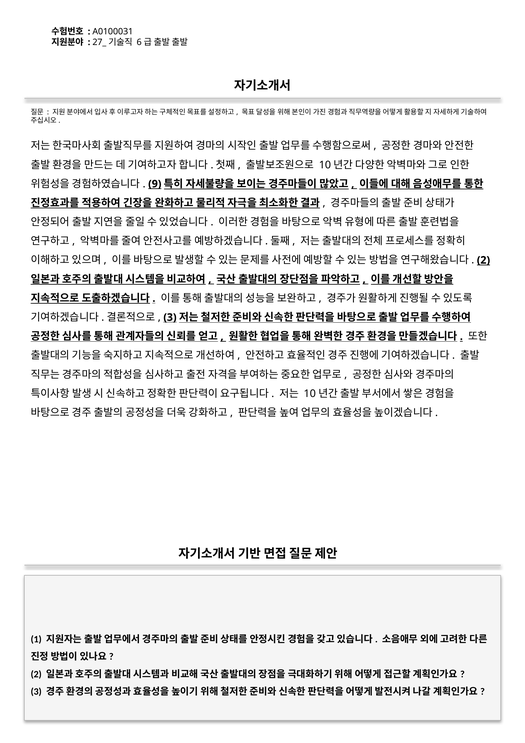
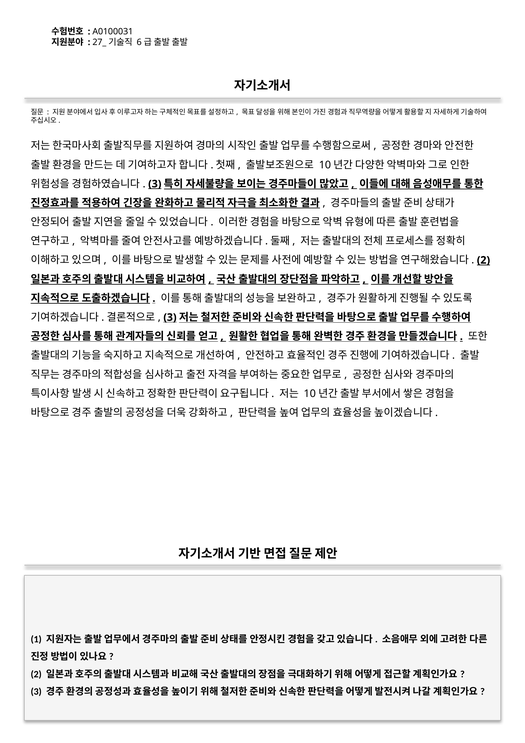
9: 9 -> 3 (155, 184)
